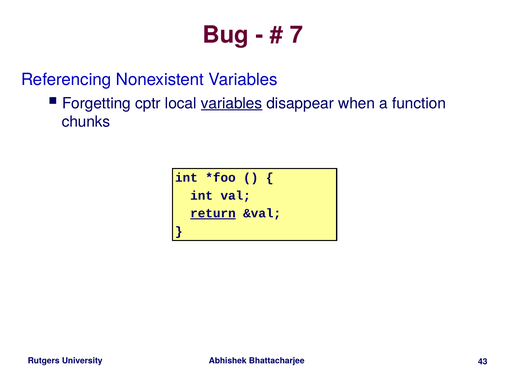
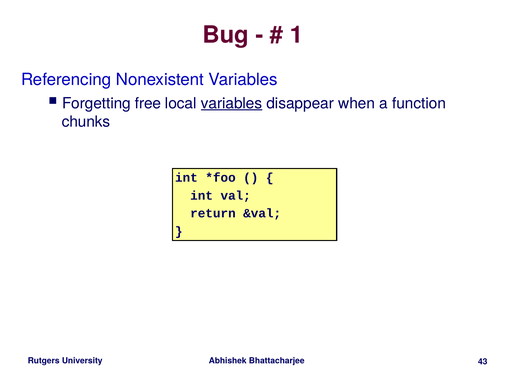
7: 7 -> 1 (296, 35)
cptr: cptr -> free (148, 103)
return underline: present -> none (213, 213)
